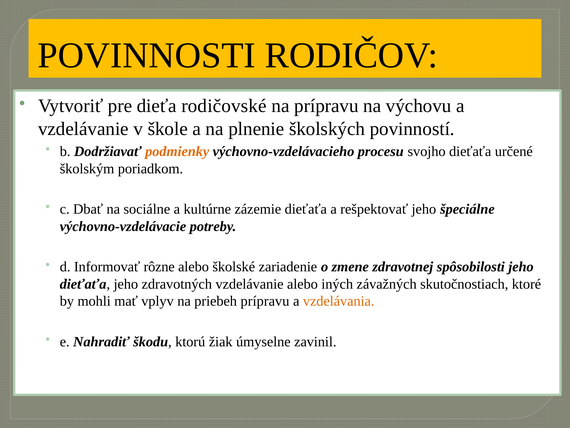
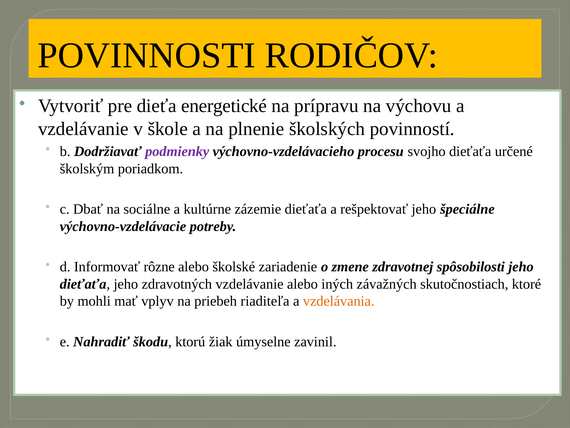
rodičovské: rodičovské -> energetické (224, 106)
podmienky colour: orange -> purple (177, 151)
priebeh prípravu: prípravu -> riaditeľa (265, 301)
